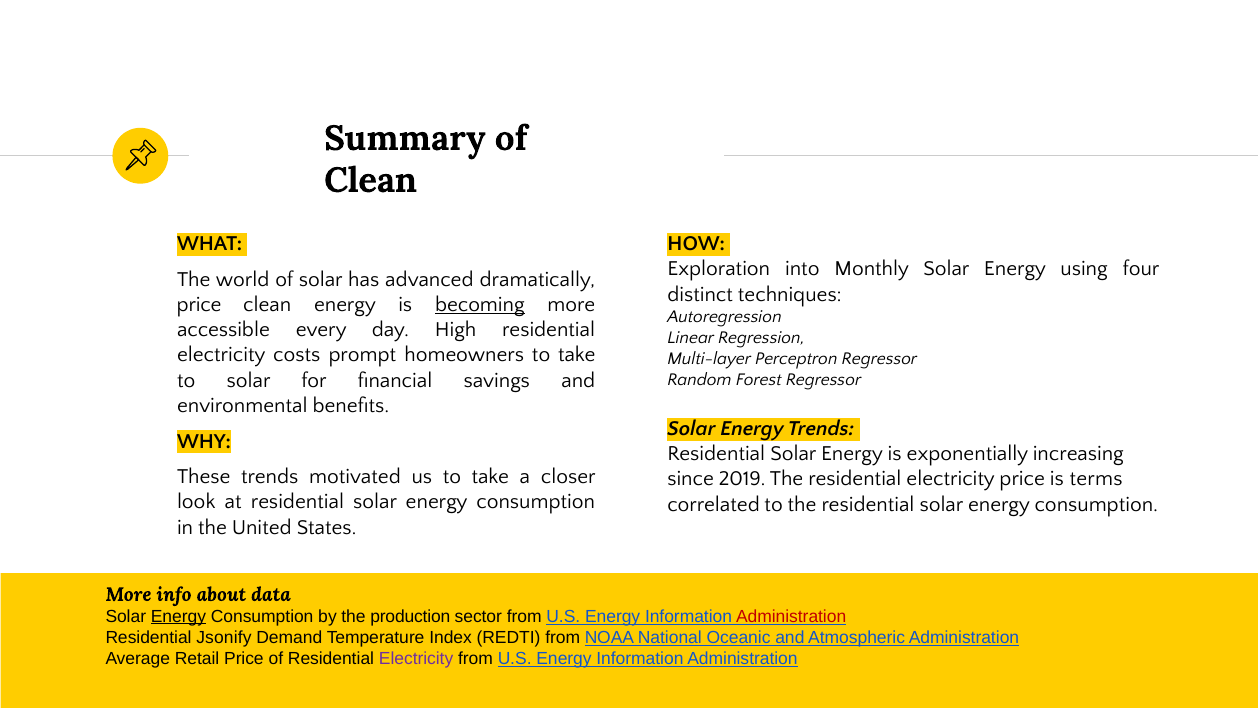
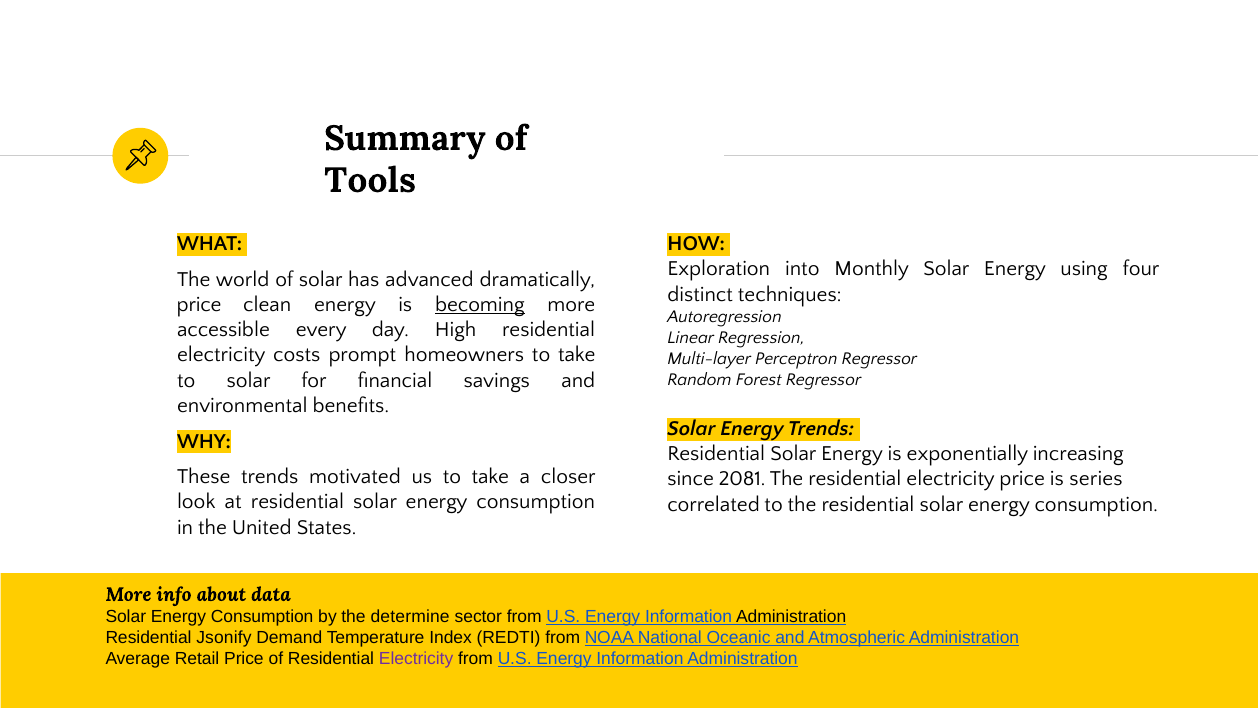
Clean: Clean -> Tools (370, 180)
2019: 2019 -> 2081 (742, 479)
terms: terms -> series (1096, 479)
Energy underline: present -> none (178, 616)
production: production -> determine (410, 616)
Administration colour: red -> black (791, 616)
